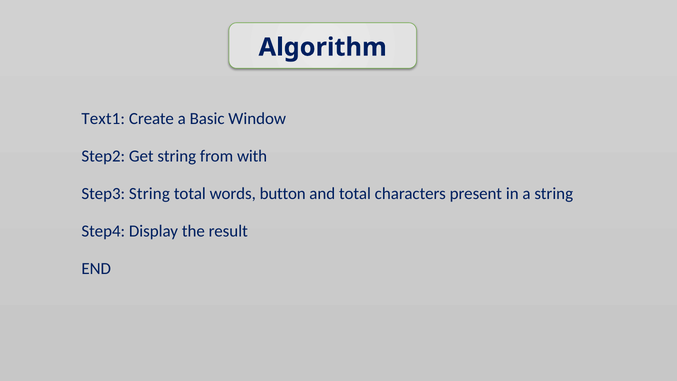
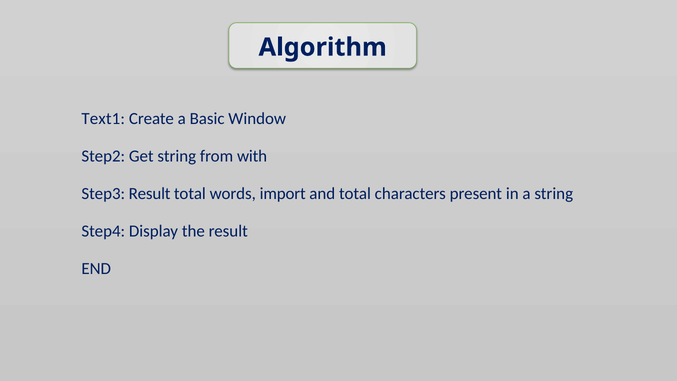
Step3 String: String -> Result (150, 193)
button: button -> import (283, 193)
